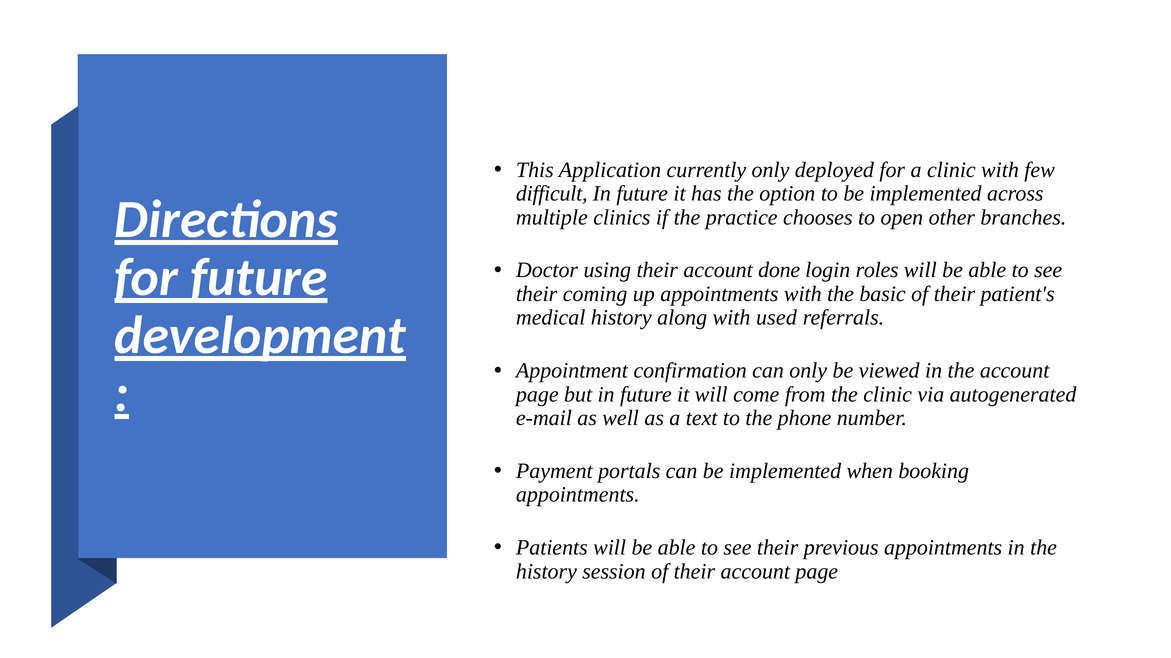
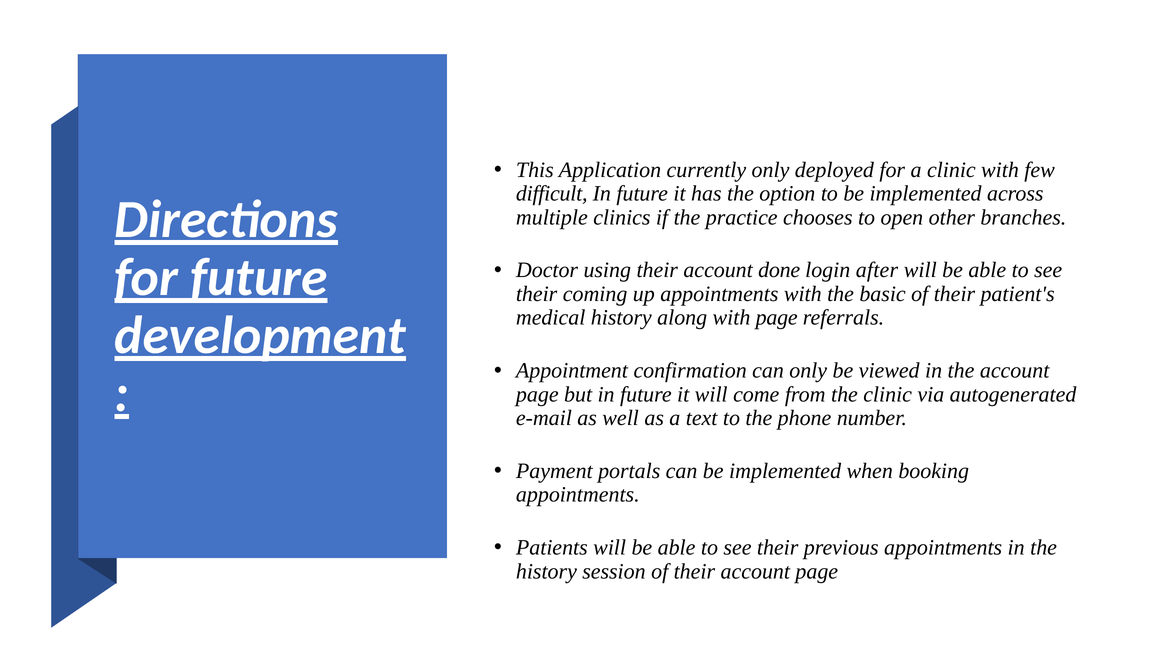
roles: roles -> after (877, 271)
with used: used -> page (777, 318)
